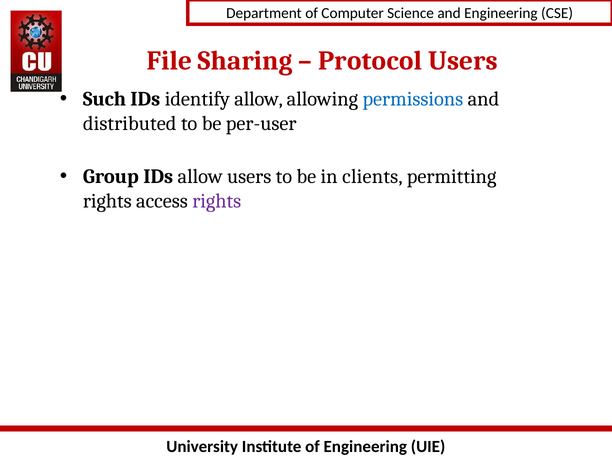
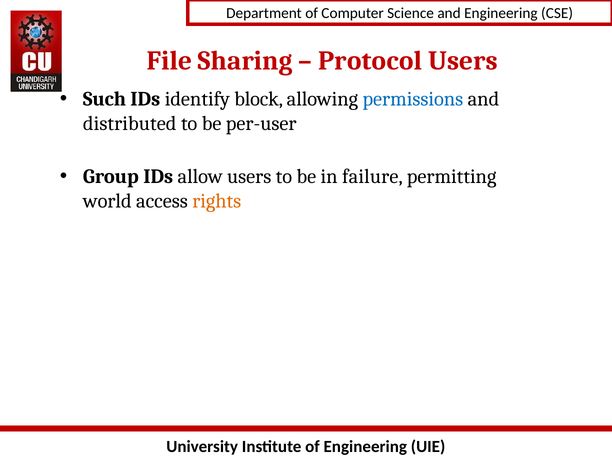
identify allow: allow -> block (259, 99)
clients: clients -> failure (372, 177)
rights: rights -> world (107, 201)
rights colour: purple -> orange (217, 201)
